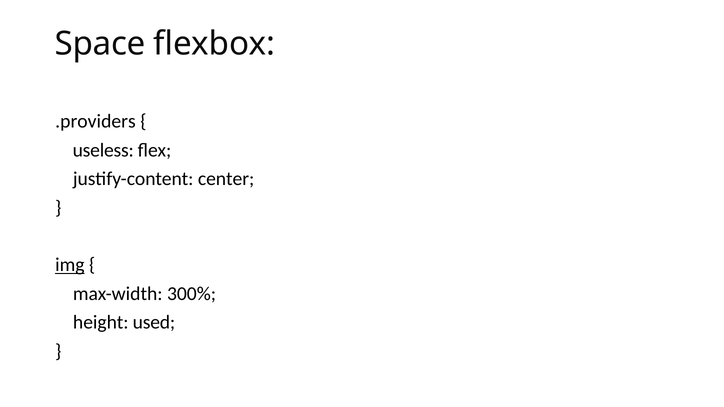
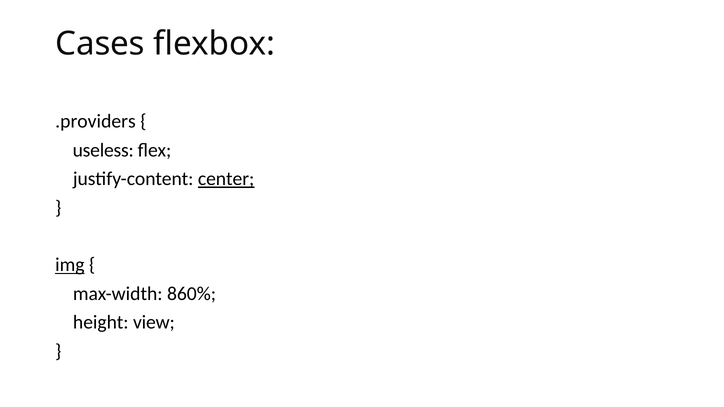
Space: Space -> Cases (100, 44)
center underline: none -> present (226, 179)
300%: 300% -> 860% (192, 294)
used: used -> view (154, 323)
